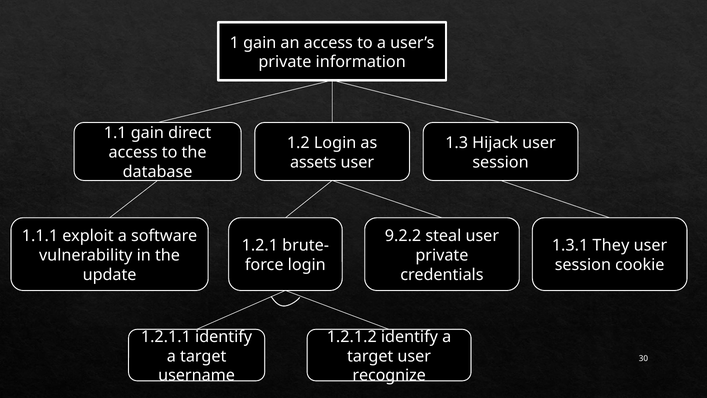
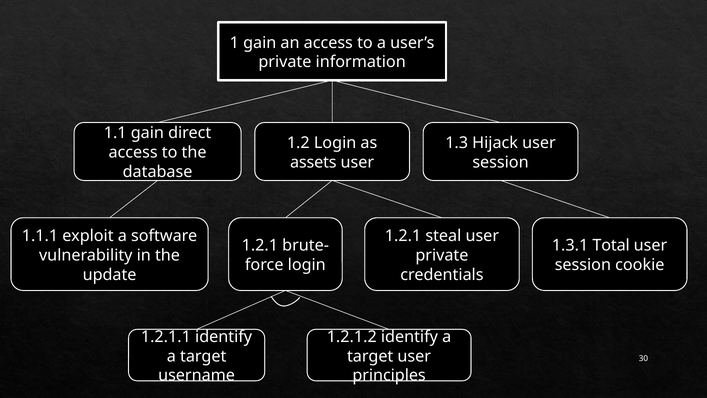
9.2.2: 9.2.2 -> 1.2.1 (403, 236)
They: They -> Total (611, 245)
recognize: recognize -> principles (389, 375)
